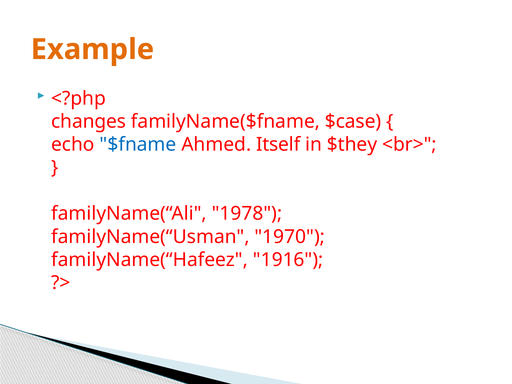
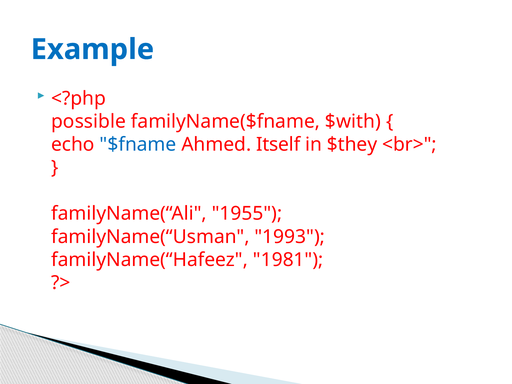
Example colour: orange -> blue (92, 49)
changes: changes -> possible (89, 121)
$case: $case -> $with (353, 121)
1978: 1978 -> 1955 (247, 214)
1970: 1970 -> 1993 (290, 237)
1916: 1916 -> 1981 (288, 260)
